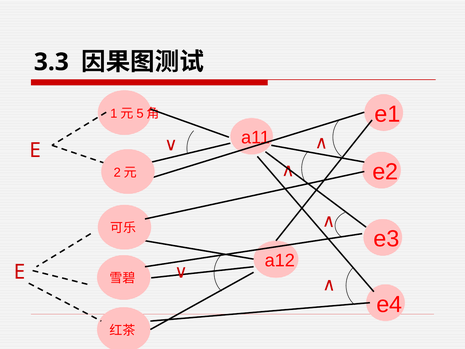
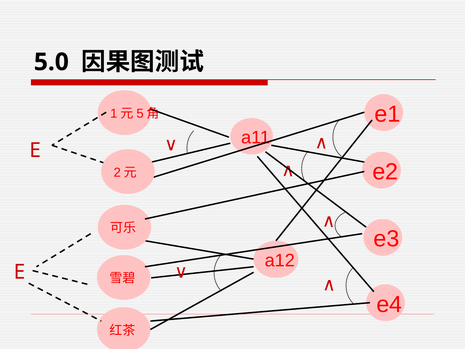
3.3: 3.3 -> 5.0 (51, 62)
